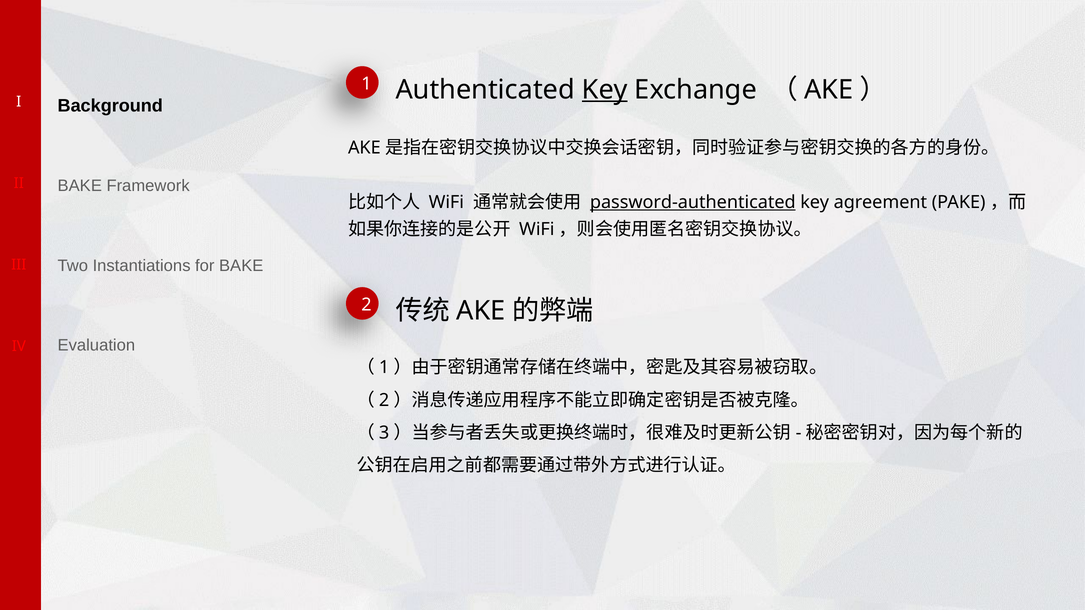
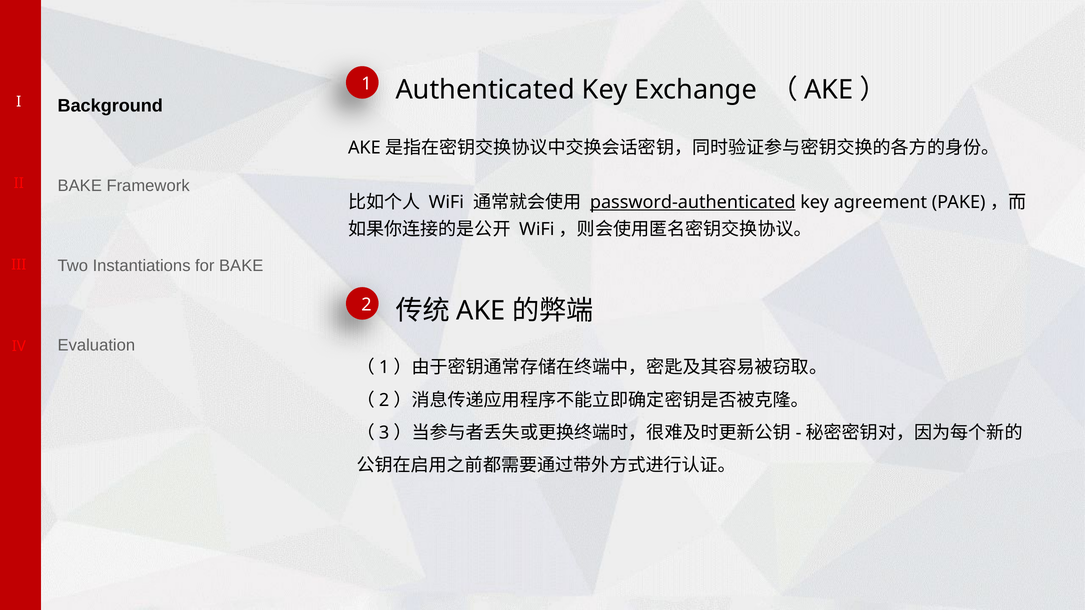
Key underline: present -> none (605, 90)
